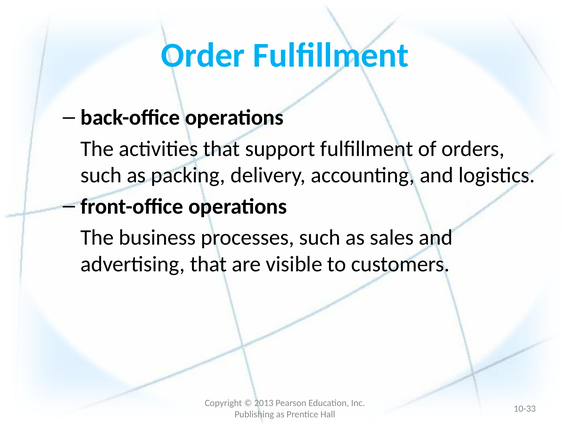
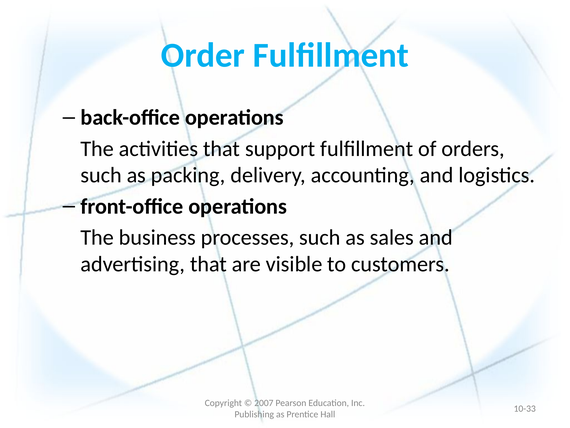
2013: 2013 -> 2007 (264, 403)
